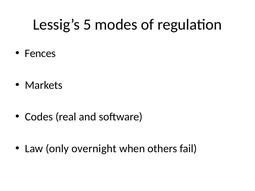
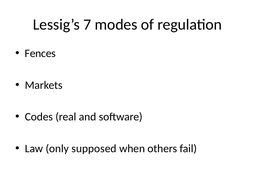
5: 5 -> 7 (87, 25)
overnight: overnight -> supposed (94, 149)
